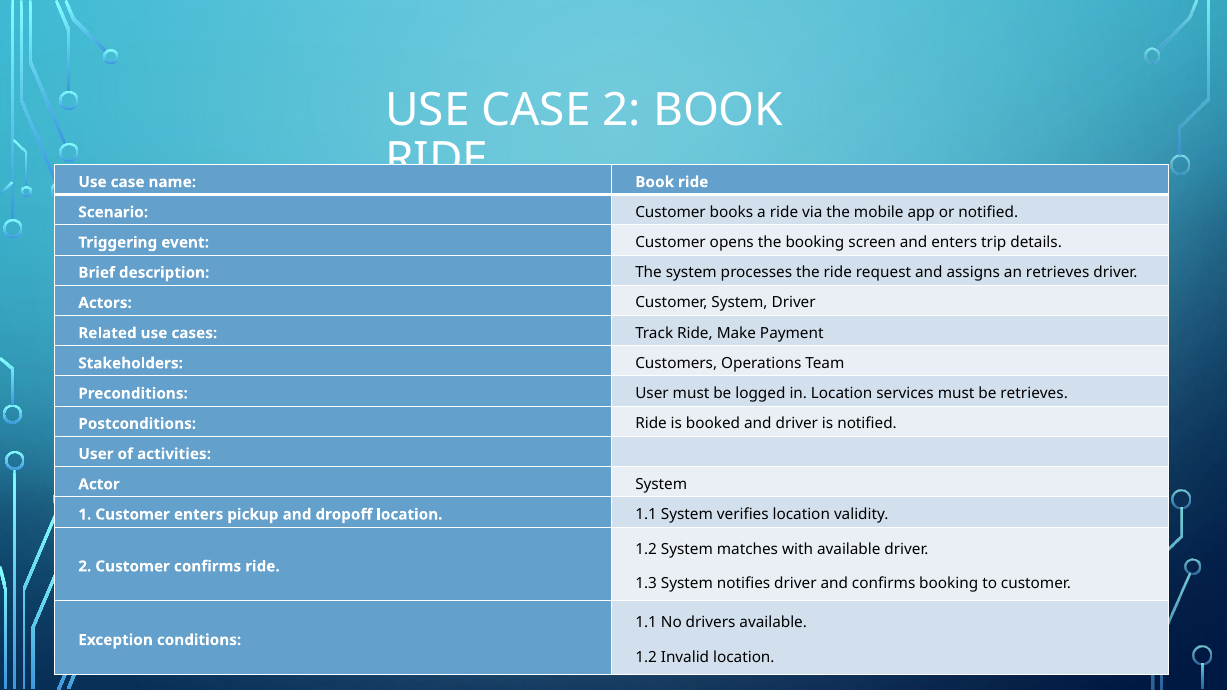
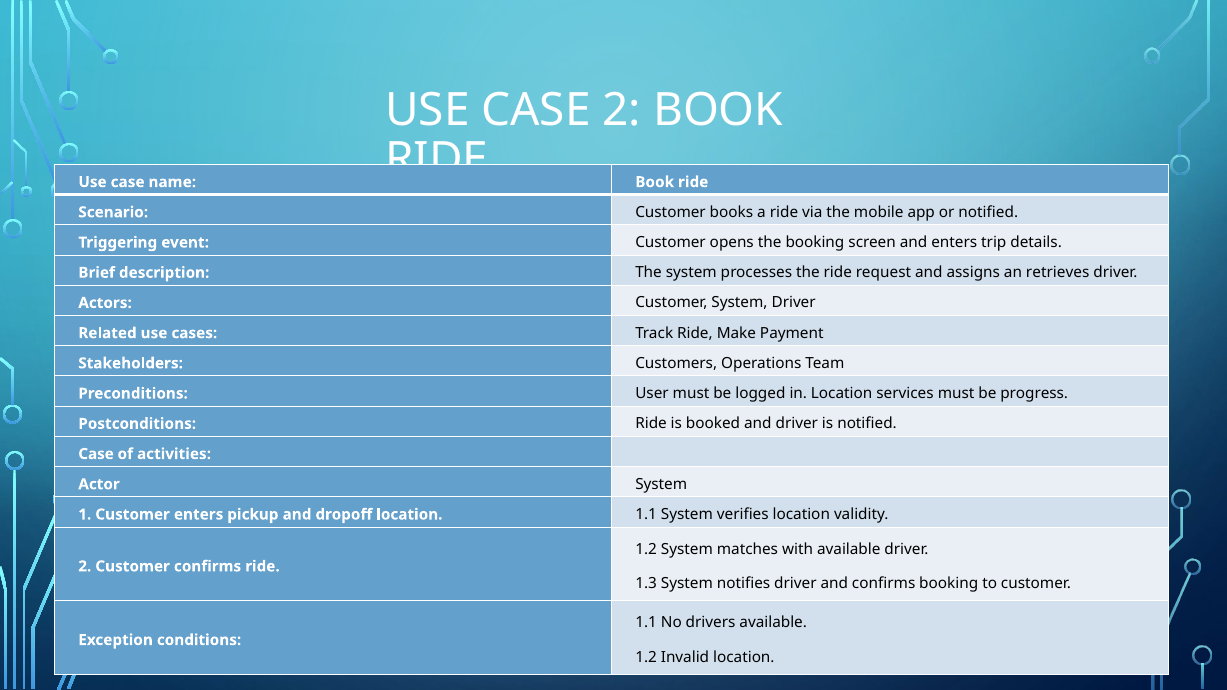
be retrieves: retrieves -> progress (1034, 394)
User: User -> Case (96, 454)
